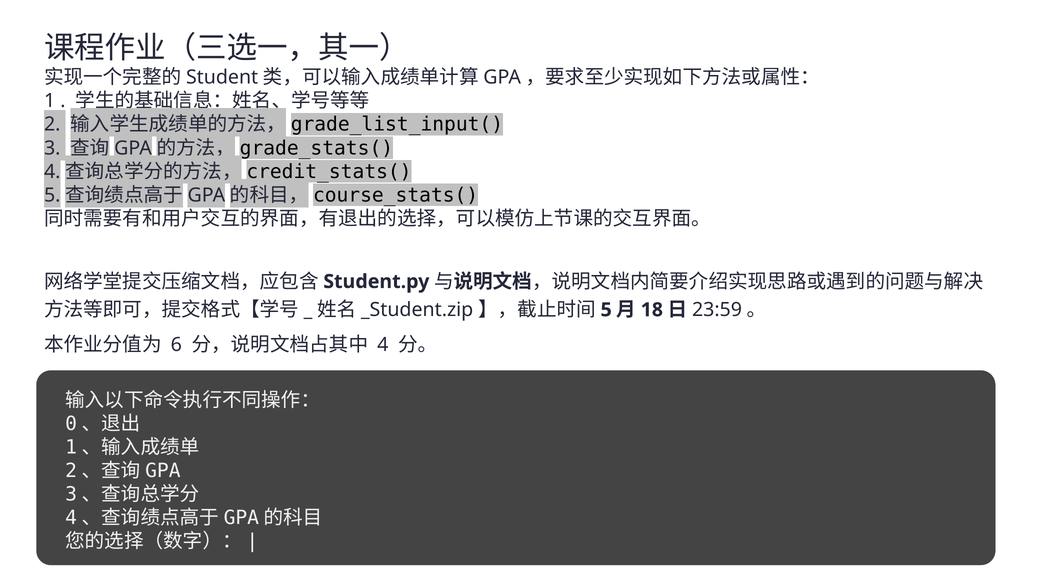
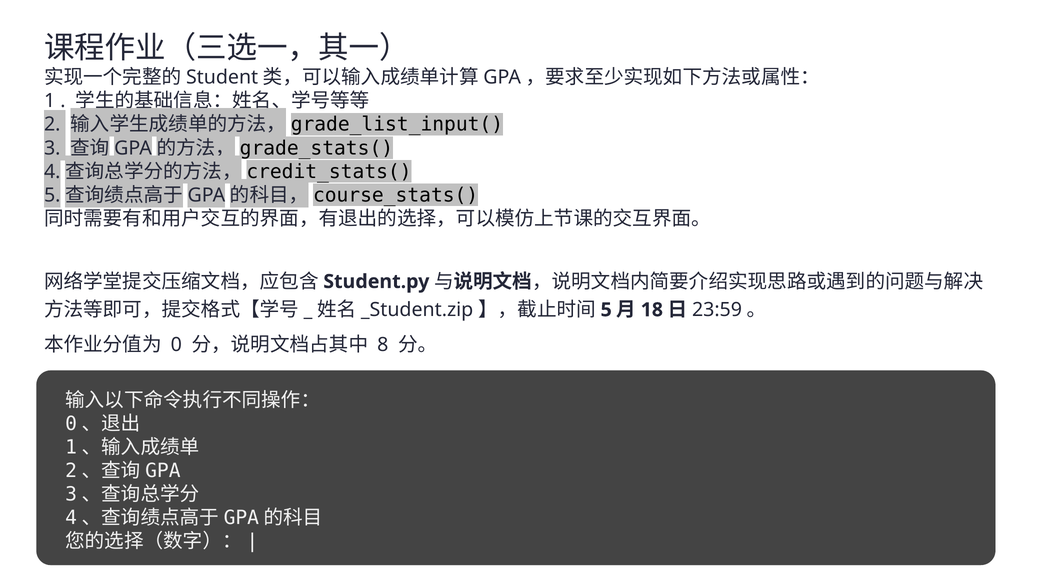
6: 6 -> 0 (176, 345)
4: 4 -> 8 (383, 345)
